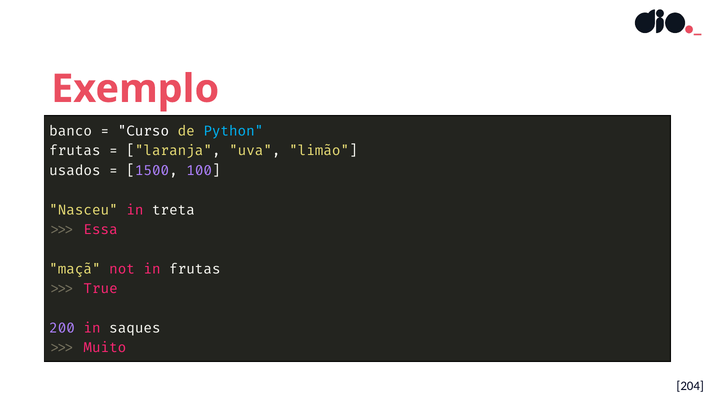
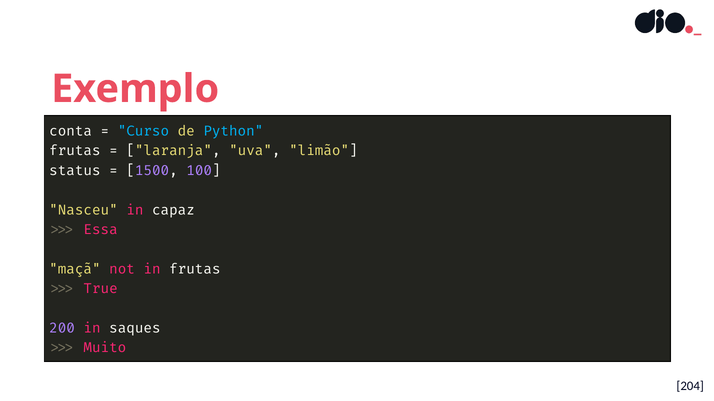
banco: banco -> conta (71, 131)
Curso colour: white -> light blue (143, 131)
usados: usados -> status (75, 171)
treta: treta -> capaz (173, 210)
